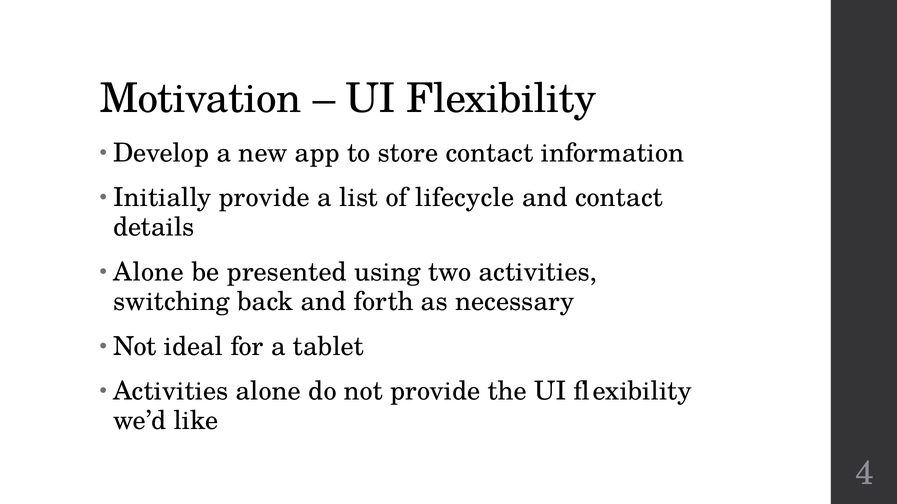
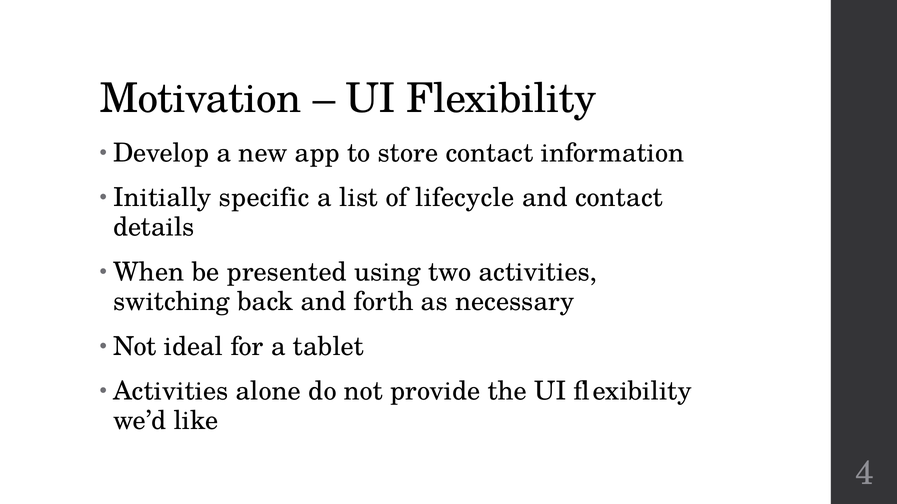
Initially provide: provide -> specific (264, 198)
Alone: Alone -> When (149, 272)
